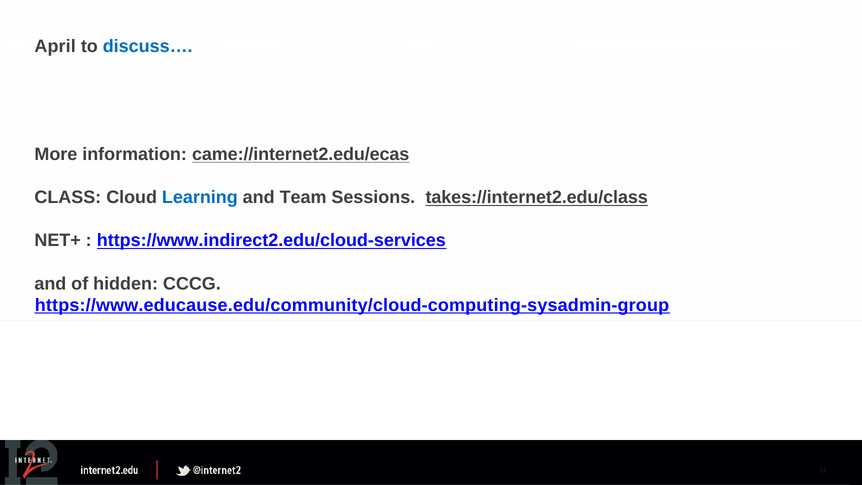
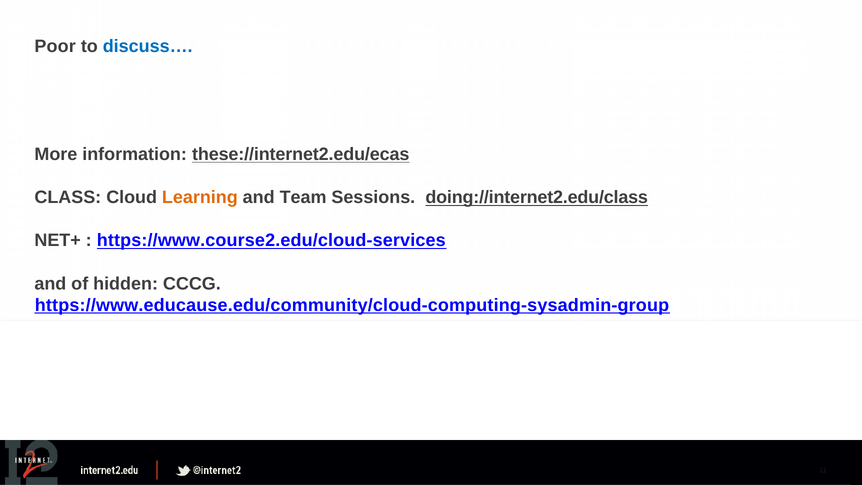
April: April -> Poor (55, 47)
came://internet2.edu/ecas: came://internet2.edu/ecas -> these://internet2.edu/ecas (301, 154)
Learning colour: blue -> orange (200, 197)
takes://internet2.edu/class: takes://internet2.edu/class -> doing://internet2.edu/class (537, 197)
https://www.indirect2.edu/cloud-services: https://www.indirect2.edu/cloud-services -> https://www.course2.edu/cloud-services (271, 240)
